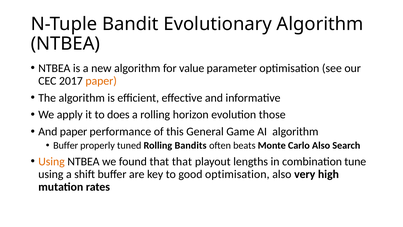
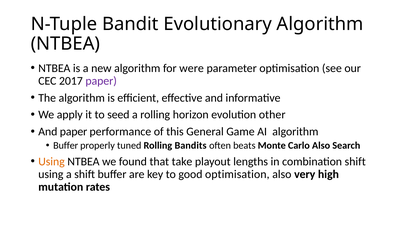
value: value -> were (192, 68)
paper colour: orange -> purple (101, 81)
does: does -> seed (118, 115)
those: those -> other (272, 115)
that that: that -> take (182, 161)
combination tune: tune -> shift (355, 161)
